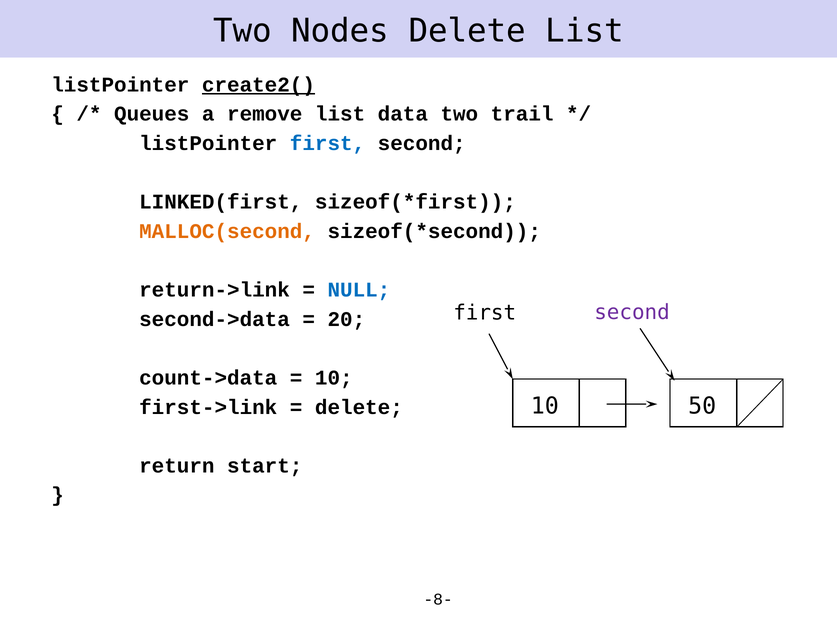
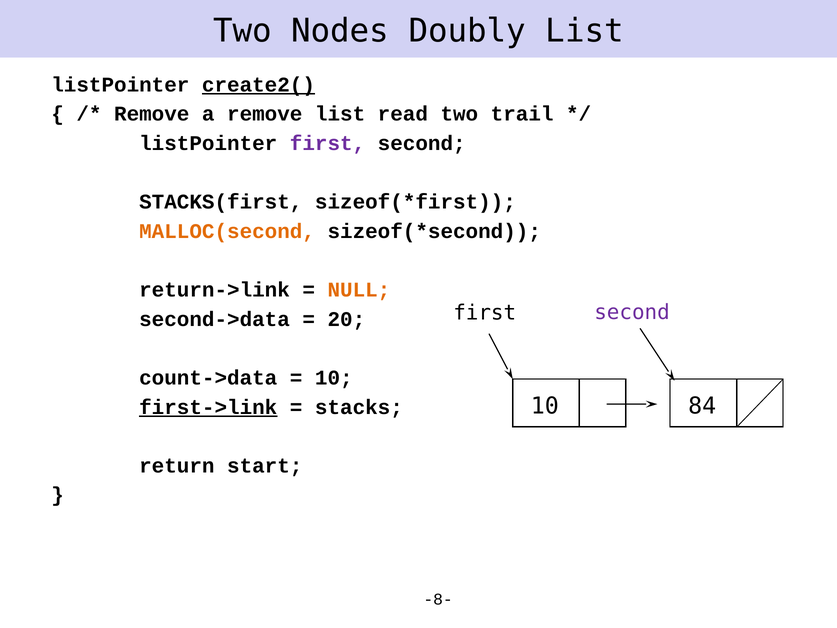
Nodes Delete: Delete -> Doubly (467, 31)
Queues: Queues -> Remove (152, 114)
data: data -> read (403, 114)
first colour: blue -> purple (328, 143)
LINKED(first: LINKED(first -> STACKS(first (221, 202)
NULL colour: blue -> orange (359, 290)
50: 50 -> 84 (702, 406)
first->link underline: none -> present (208, 407)
delete: delete -> stacks (359, 407)
